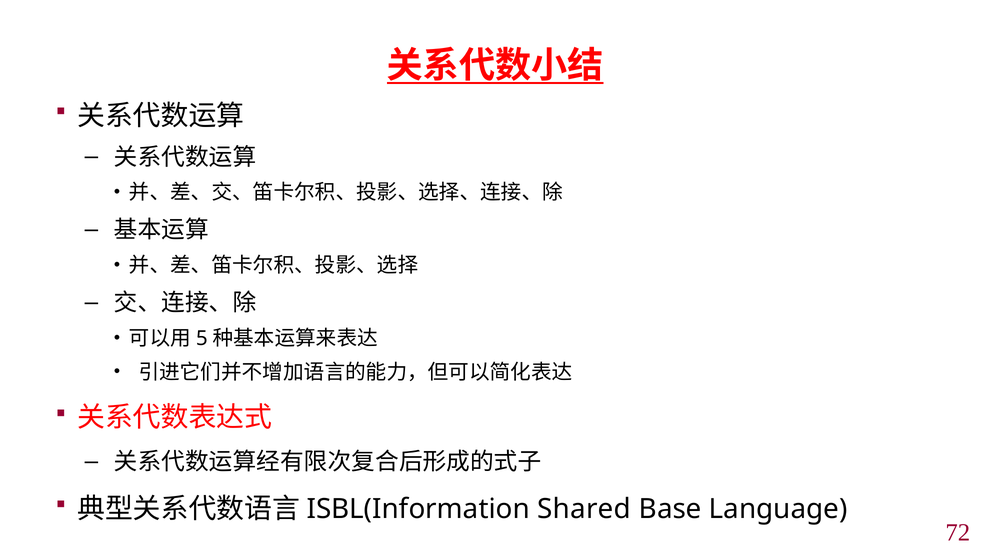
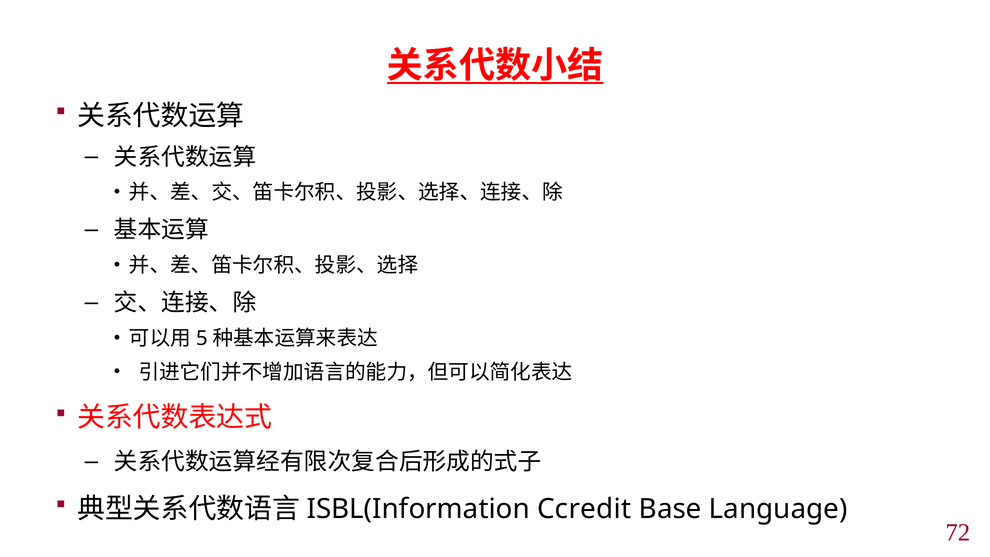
Shared: Shared -> Ccredit (584, 509)
